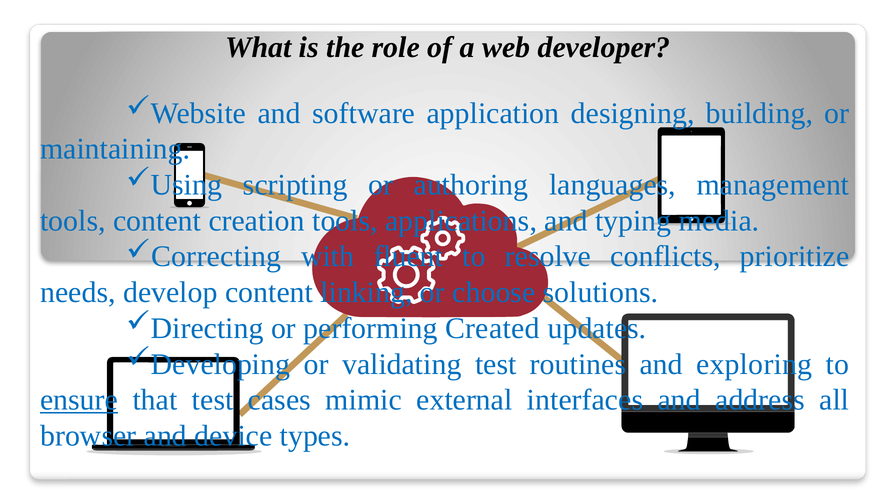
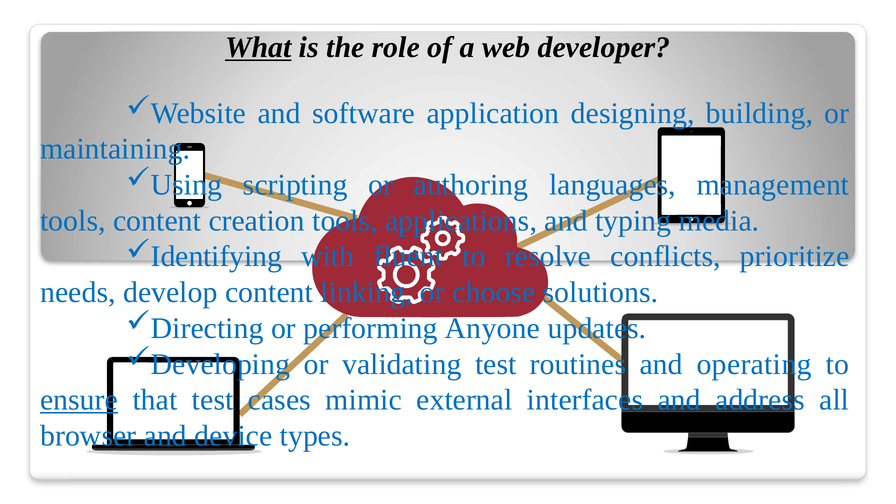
What underline: none -> present (258, 47)
Correcting: Correcting -> Identifying (216, 257)
Created: Created -> Anyone (492, 328)
exploring: exploring -> operating (754, 364)
